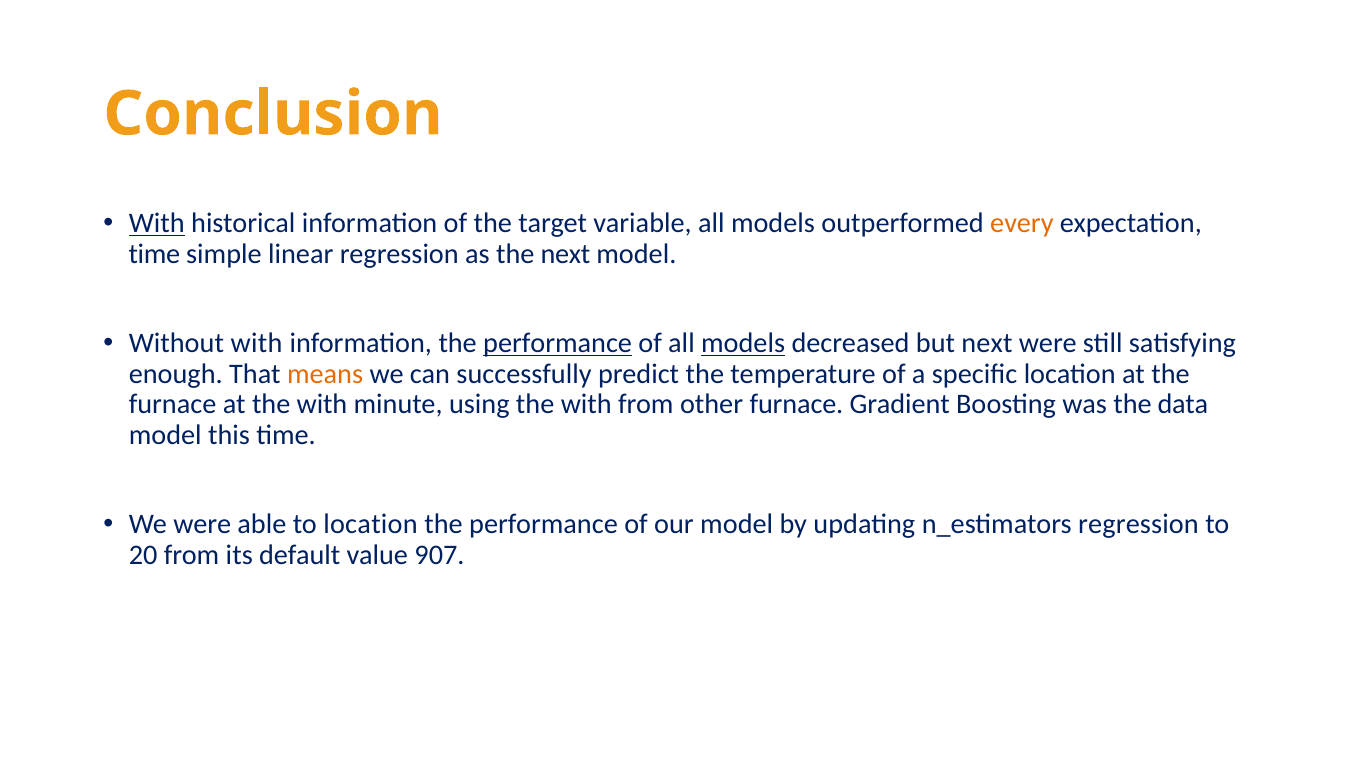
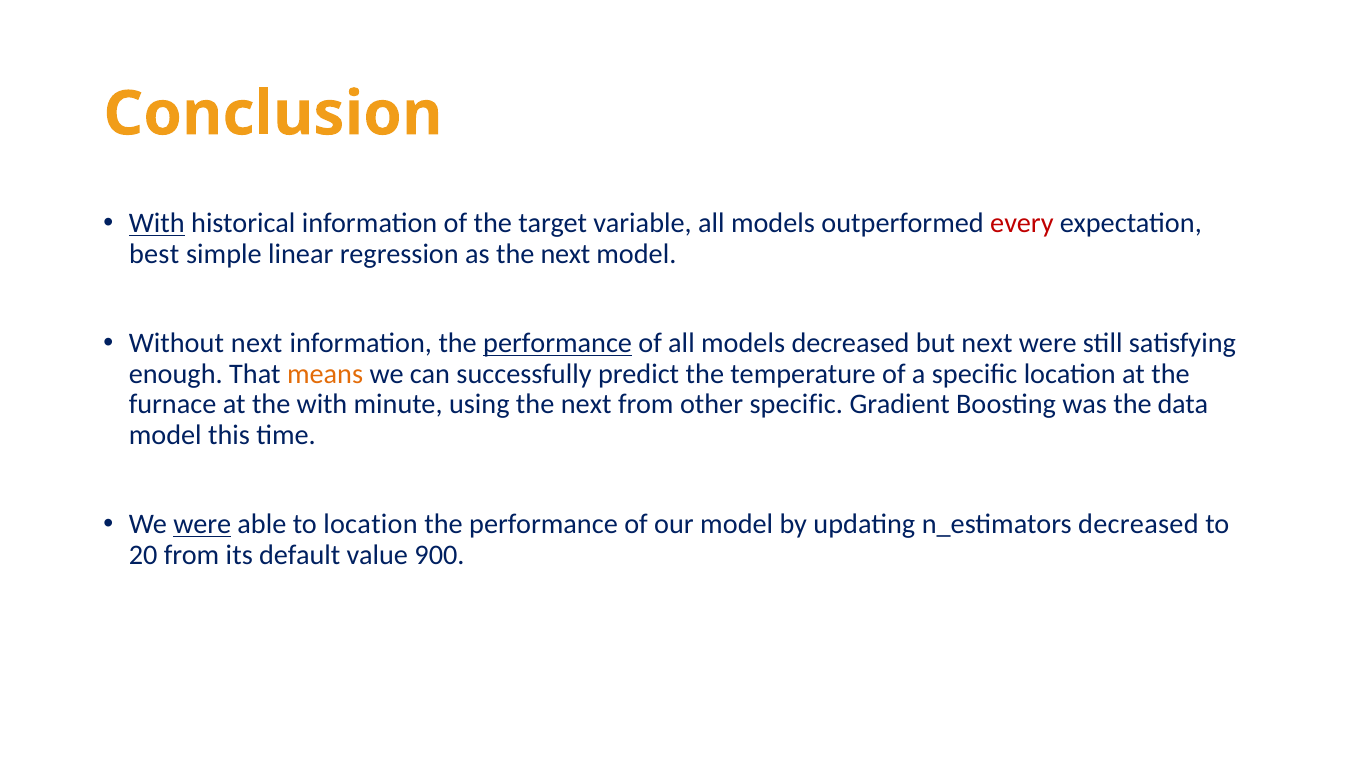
every colour: orange -> red (1022, 223)
time: time -> best (154, 254)
Without with: with -> next (257, 343)
models underline: present -> none (743, 343)
using the with: with -> next (586, 404)
other furnace: furnace -> specific (796, 404)
were underline: none -> present (202, 524)
n_estimators regression: regression -> decreased (1138, 524)
907: 907 -> 900 (439, 555)
